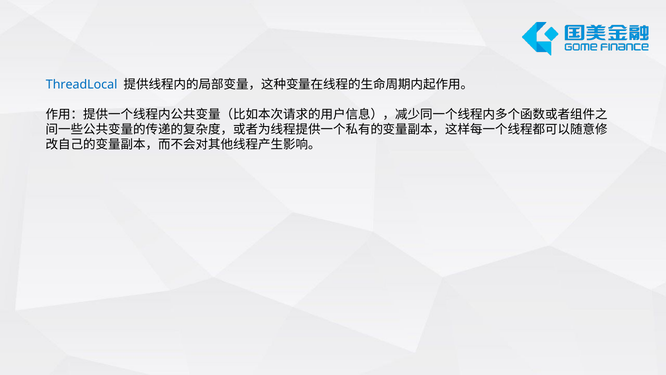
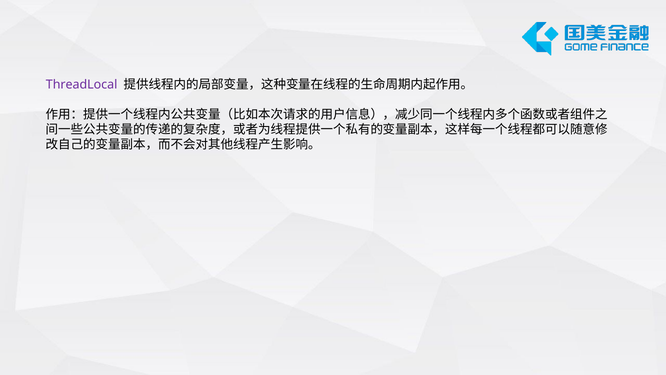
ThreadLocal colour: blue -> purple (82, 84)
